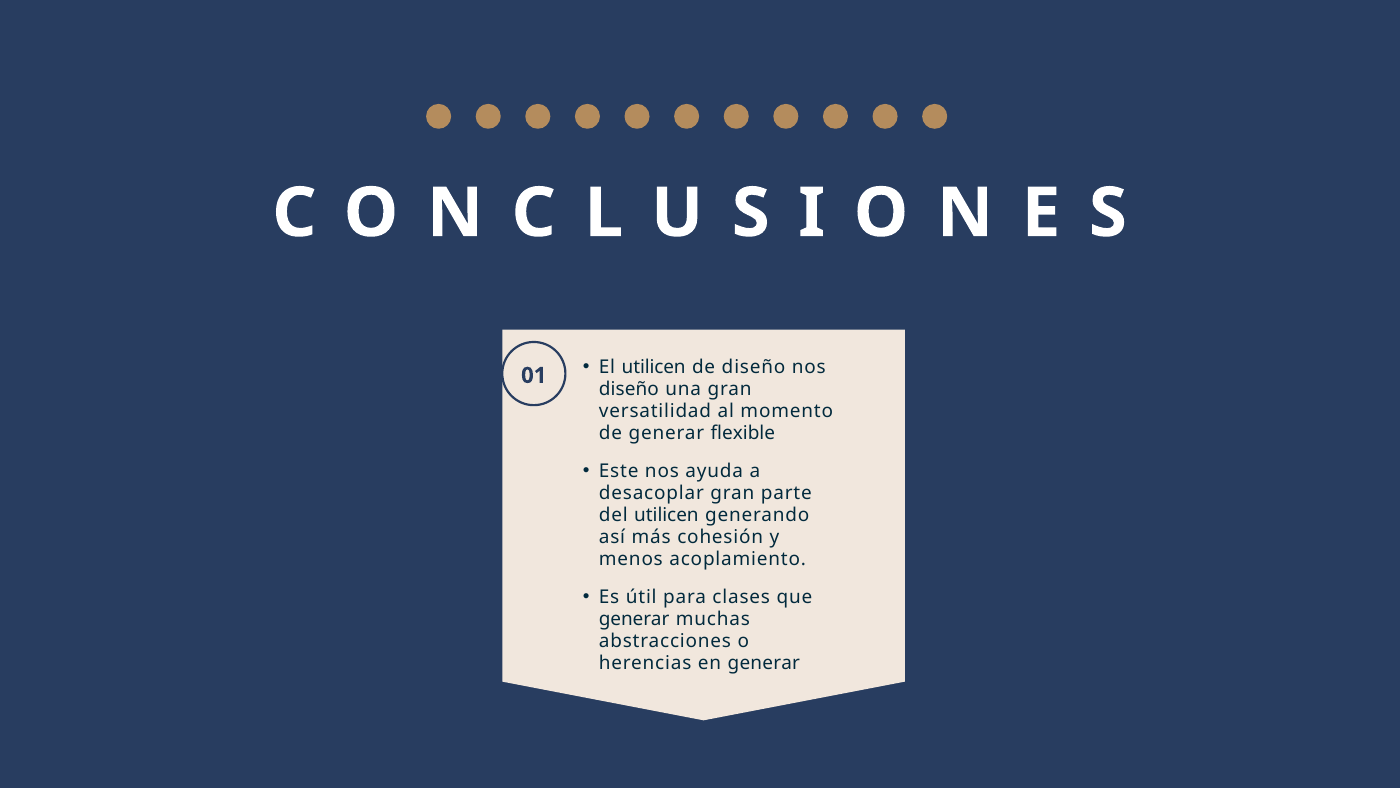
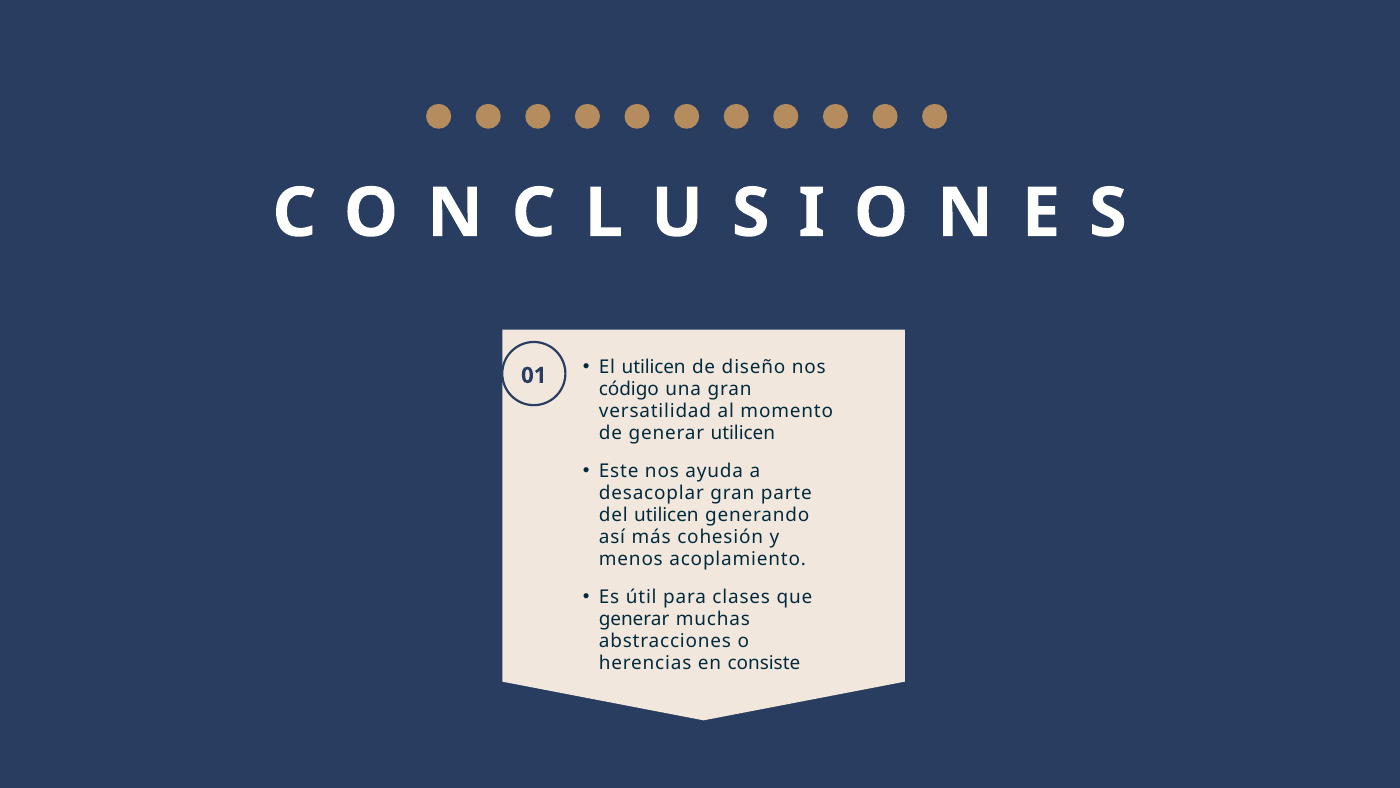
diseño: diseño -> código (629, 389)
generar flexible: flexible -> utilicen (743, 433)
en generar: generar -> consiste (764, 662)
